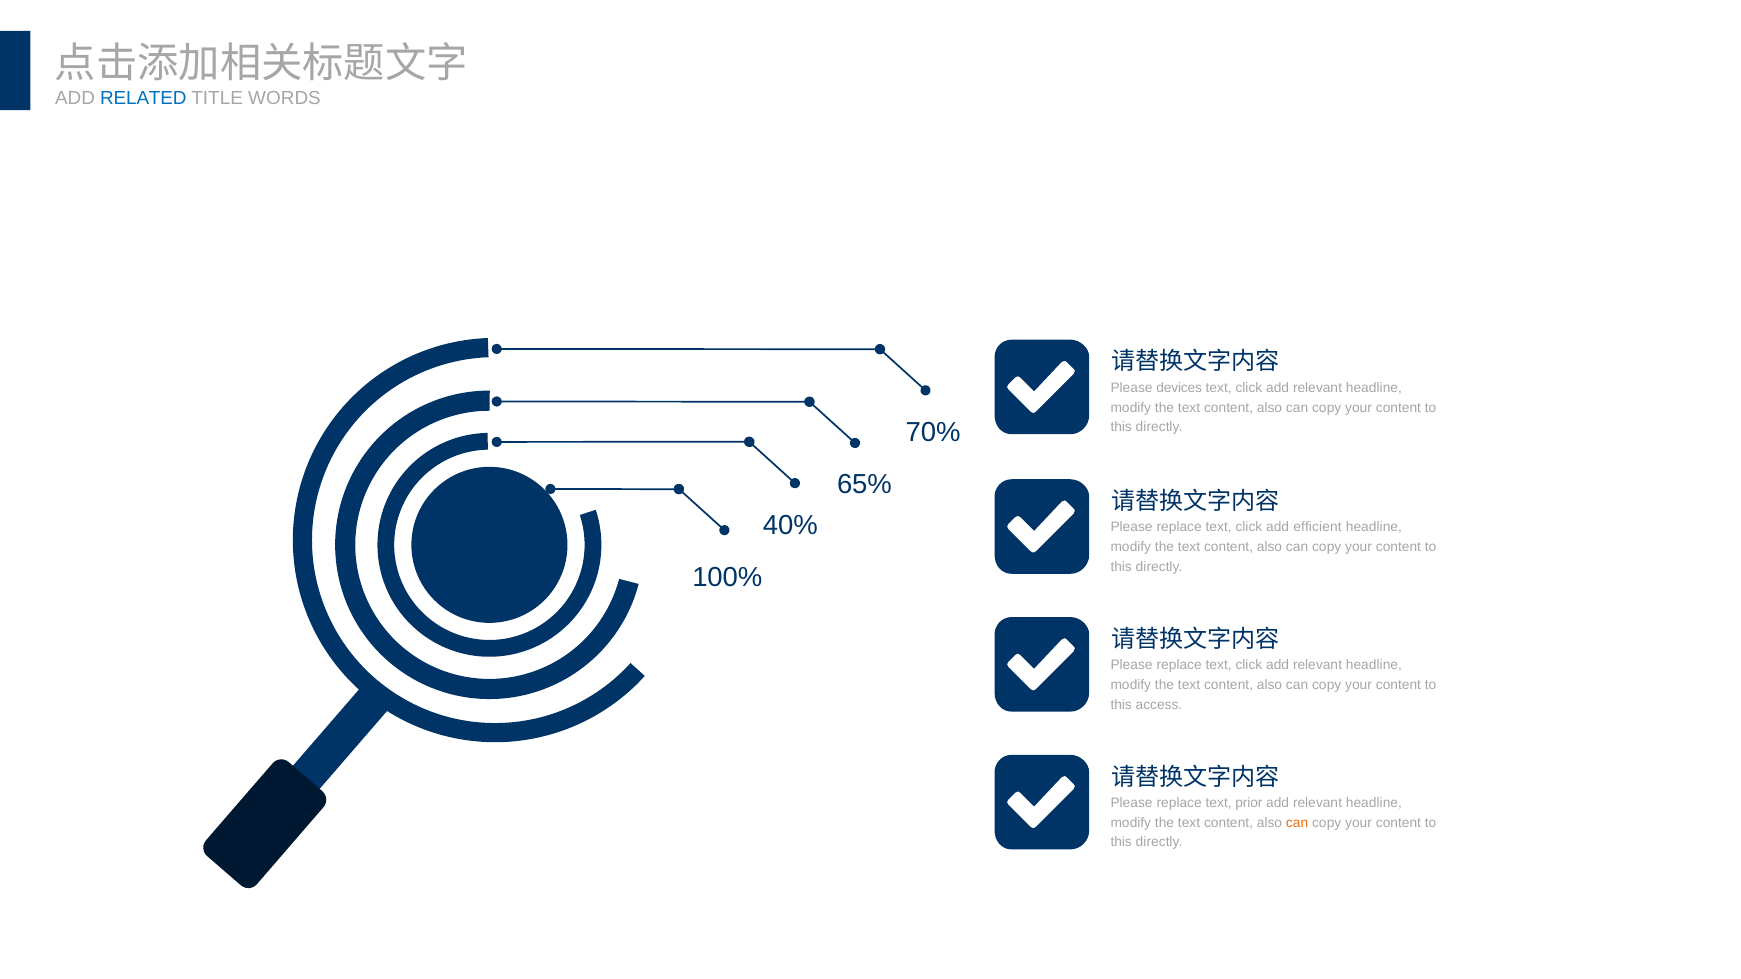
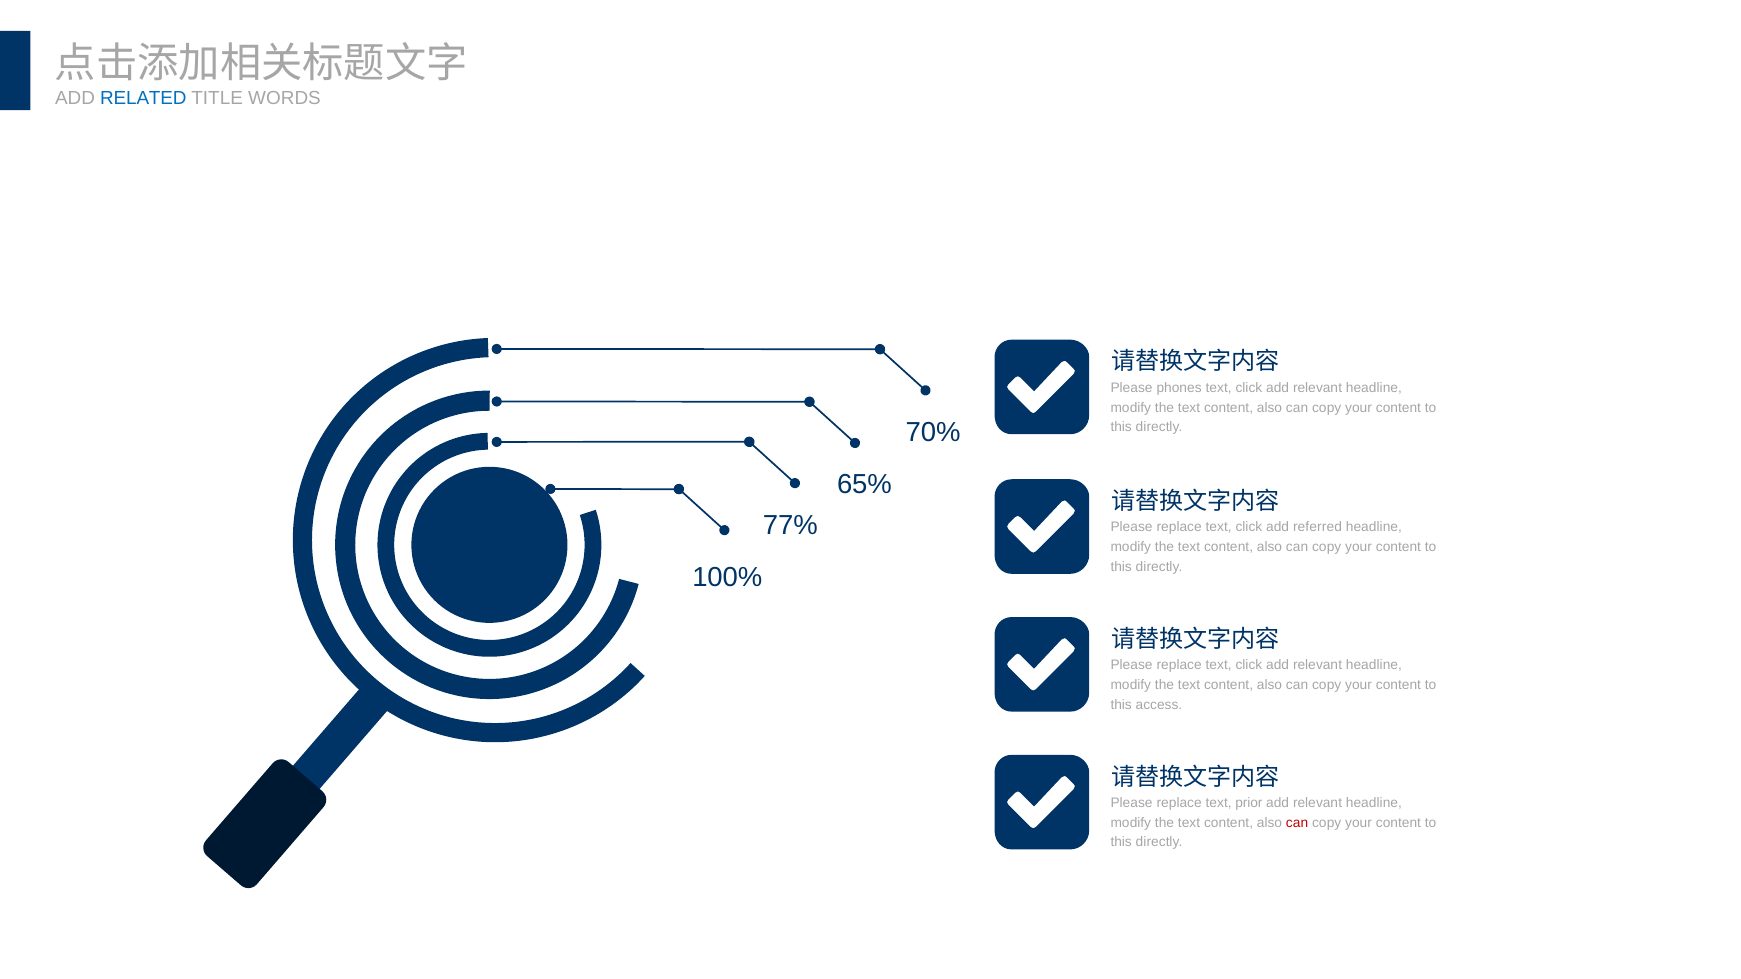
devices: devices -> phones (1179, 388)
40%: 40% -> 77% (790, 526)
efficient: efficient -> referred (1317, 527)
can colour: orange -> red (1297, 823)
